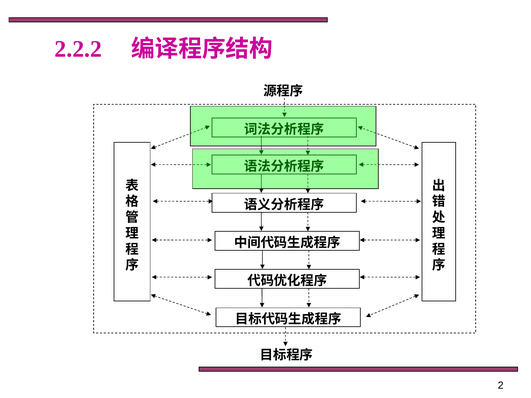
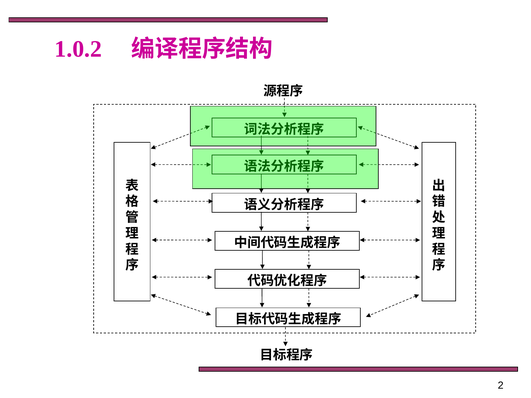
2.2.2: 2.2.2 -> 1.0.2 (78, 49)
